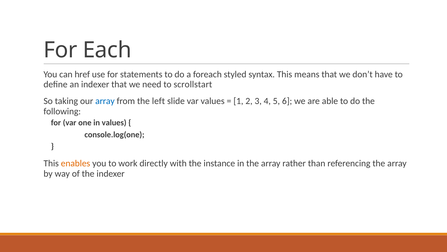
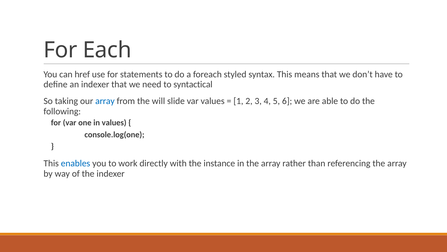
scrollstart: scrollstart -> syntactical (193, 84)
left: left -> will (158, 101)
enables colour: orange -> blue (76, 163)
